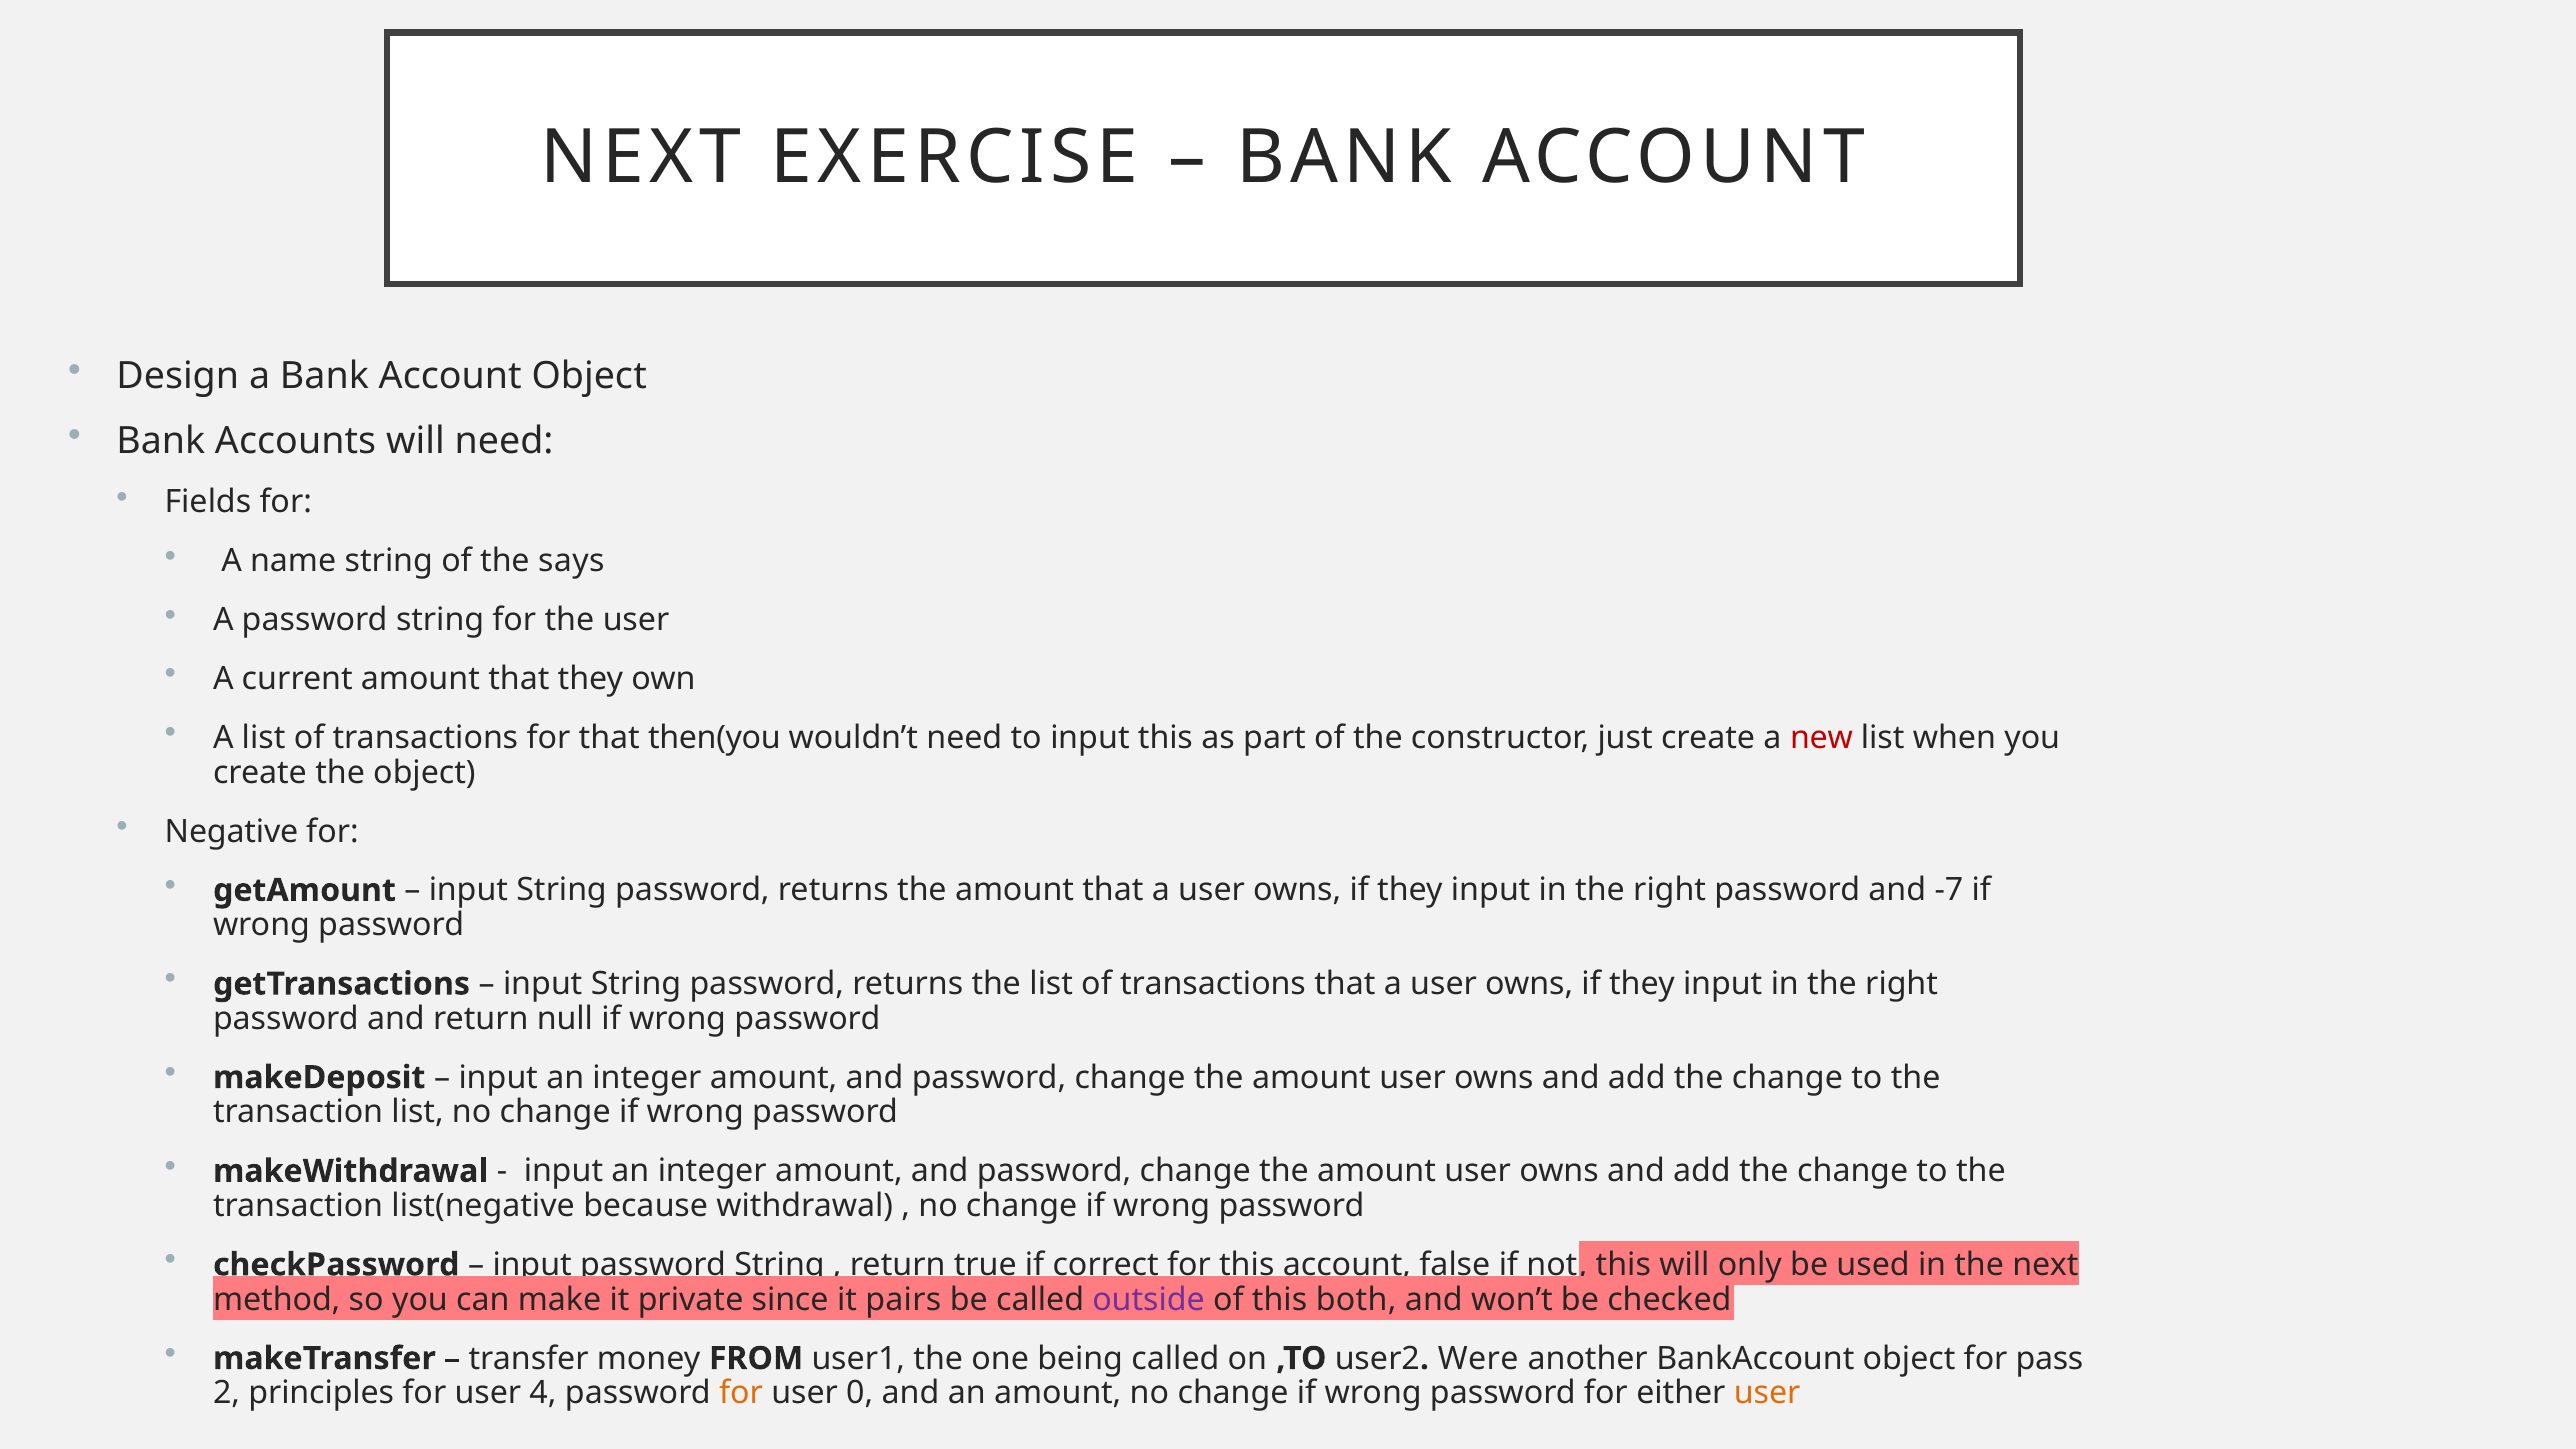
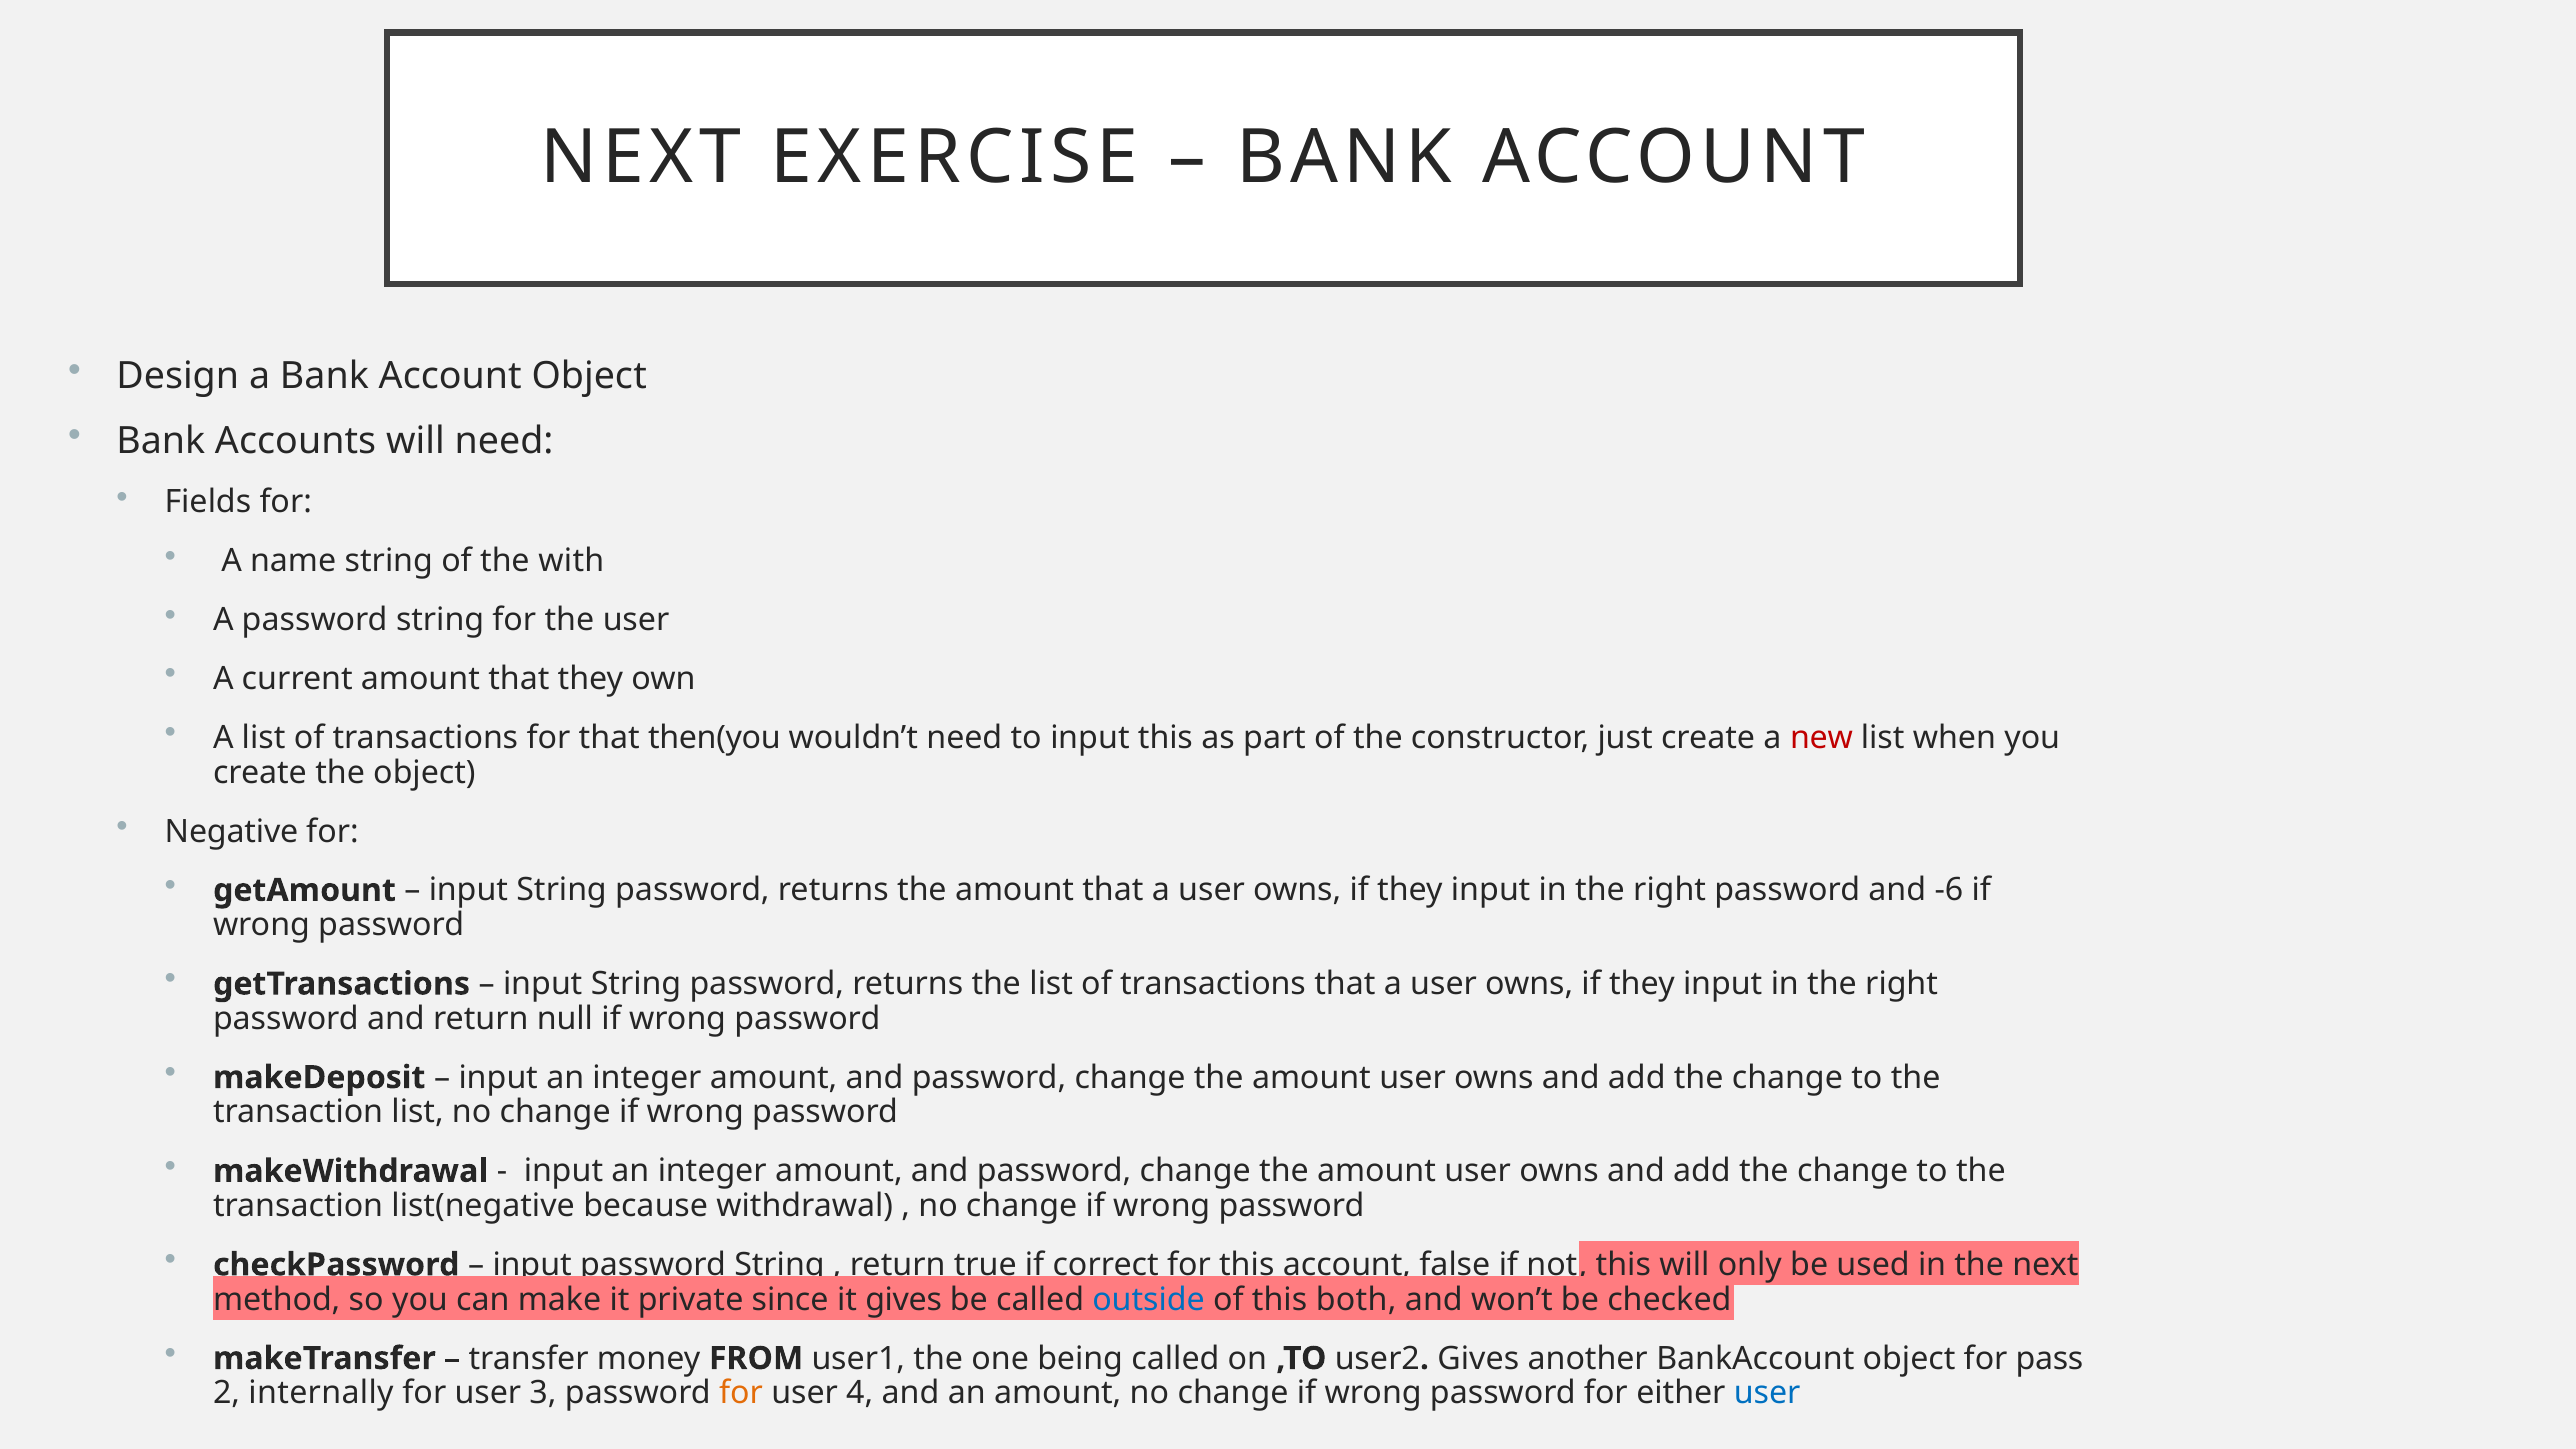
says: says -> with (571, 561)
-7: -7 -> -6 (1949, 890)
it pairs: pairs -> gives (904, 1300)
outside colour: purple -> blue (1149, 1300)
user2 Were: Were -> Gives (1478, 1358)
principles: principles -> internally (321, 1393)
4: 4 -> 3 (543, 1393)
0: 0 -> 4 (860, 1393)
user colour: orange -> blue (1767, 1393)
